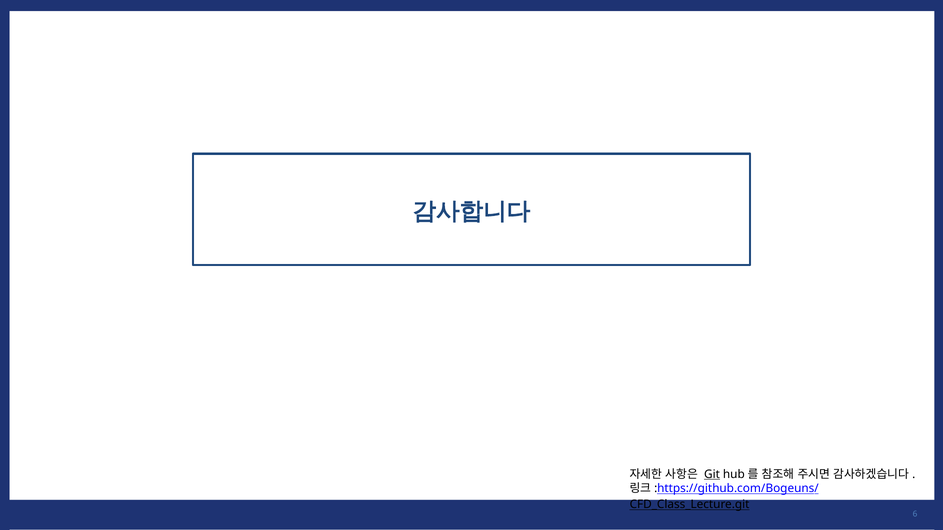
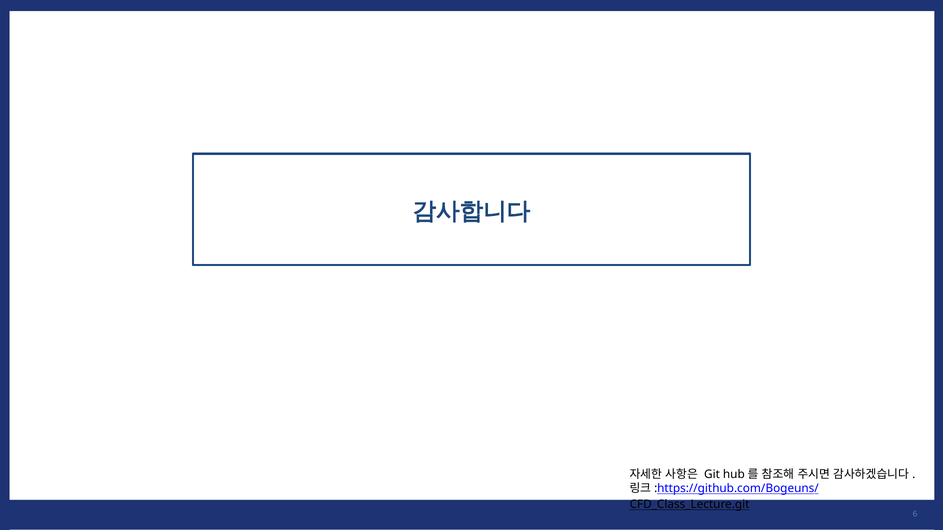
Git underline: present -> none (712, 475)
